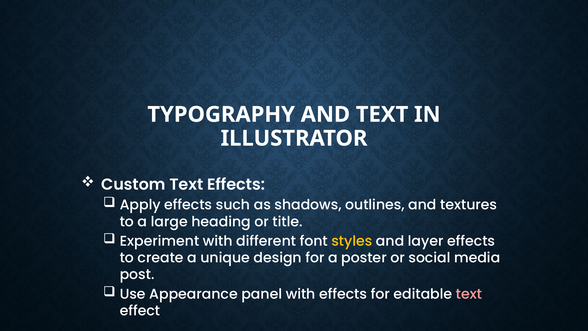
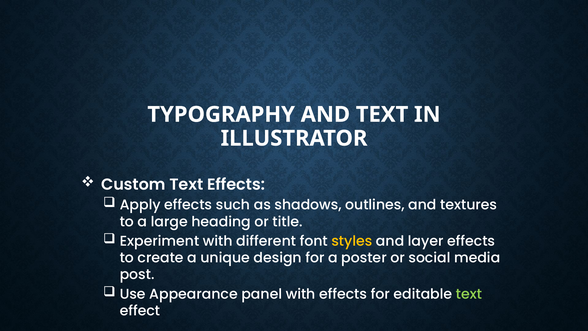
text colour: pink -> light green (469, 294)
